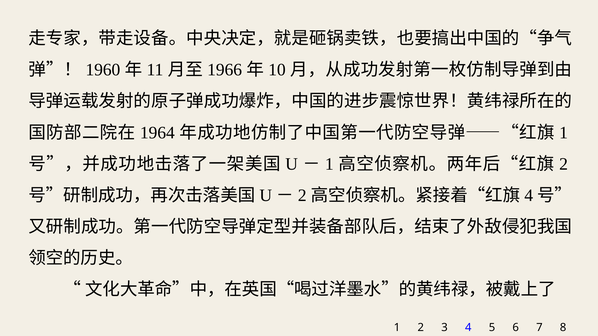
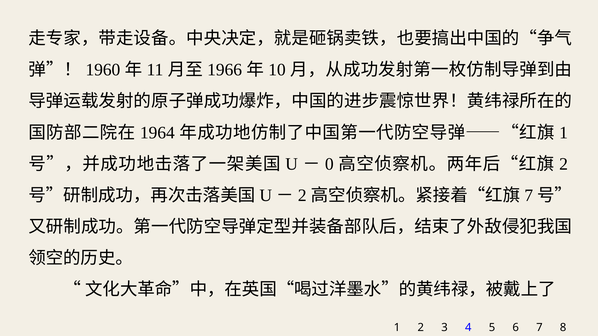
1: 1 -> 0 (329, 164)
4: 4 -> 7 (529, 196)
